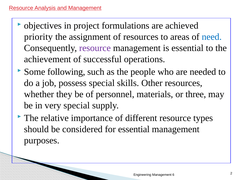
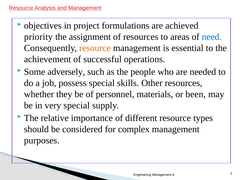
resource colour: purple -> orange (95, 48)
following: following -> adversely (66, 72)
three: three -> been (196, 94)
for essential: essential -> complex (134, 129)
